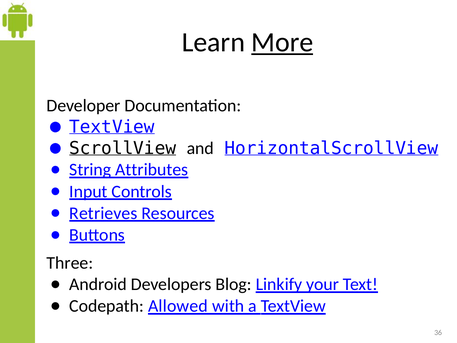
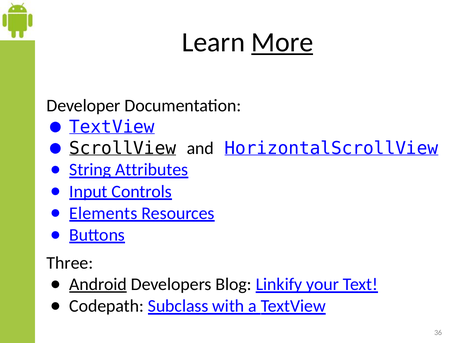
Retrieves: Retrieves -> Elements (103, 213)
Android underline: none -> present (98, 284)
Allowed: Allowed -> Subclass (178, 306)
